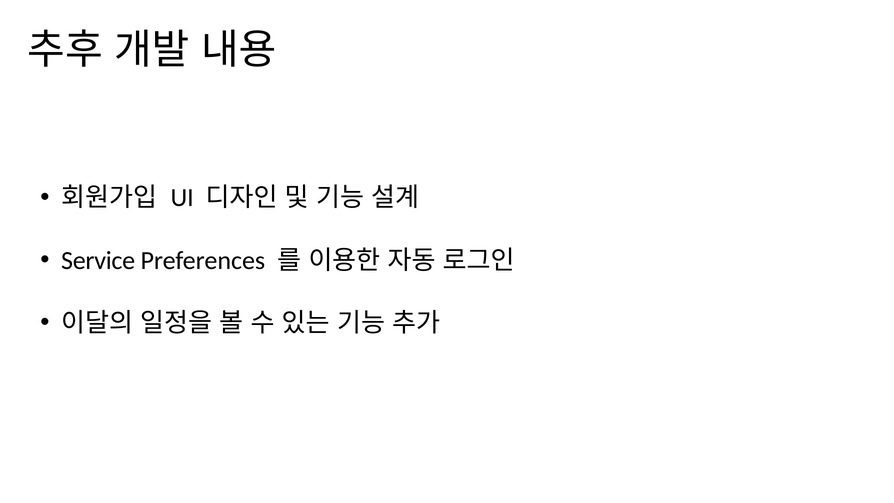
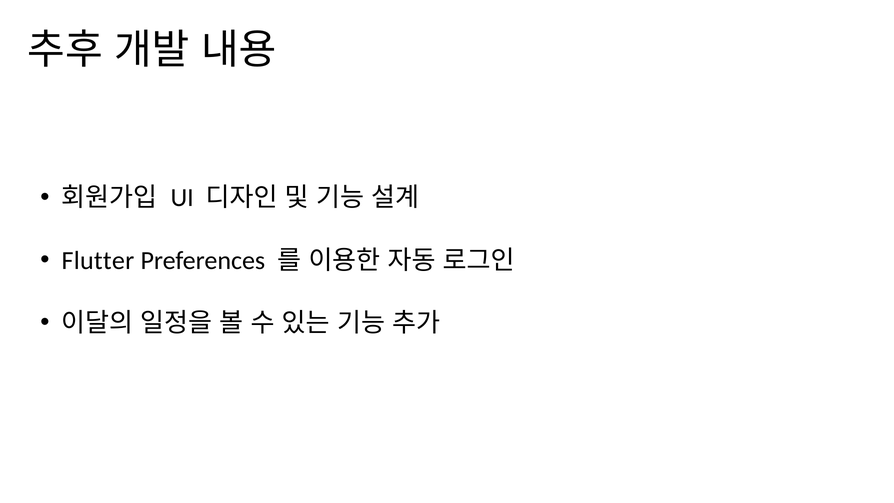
Service: Service -> Flutter (98, 260)
